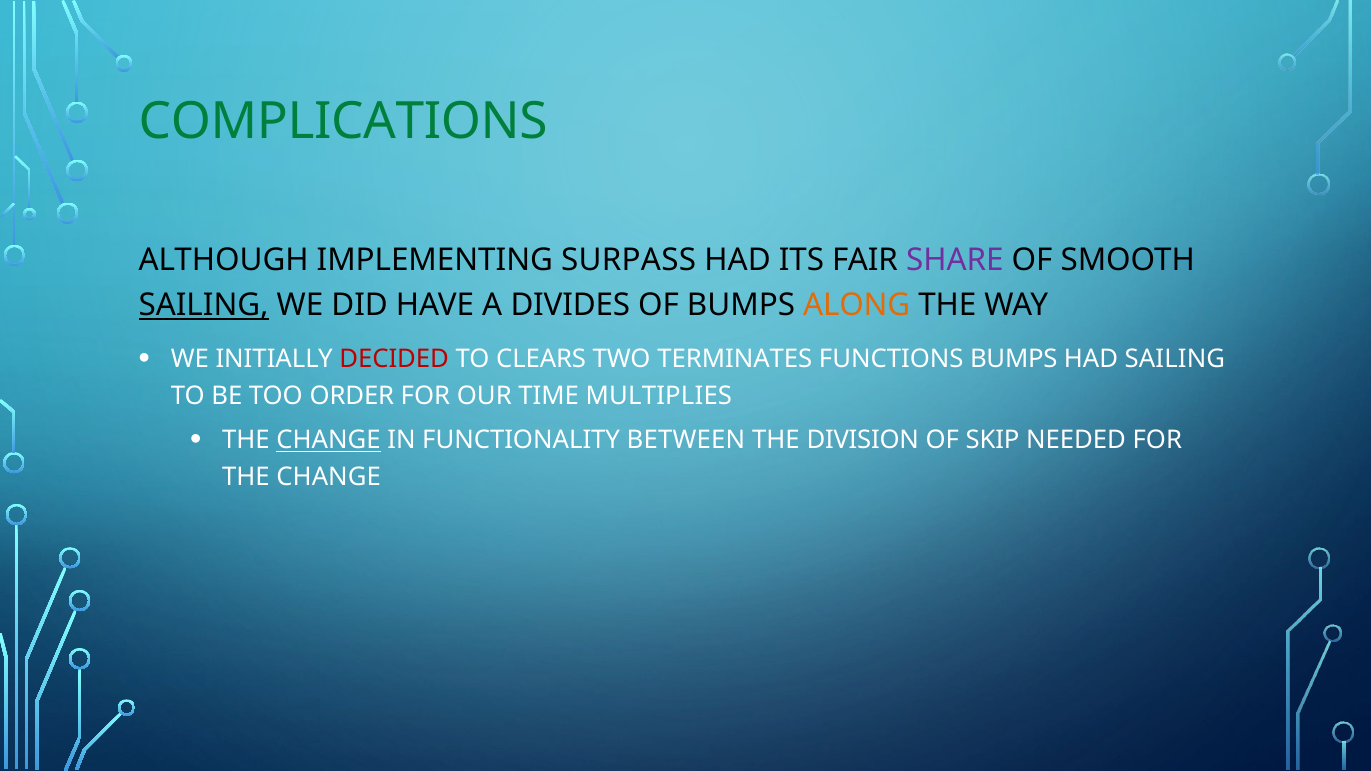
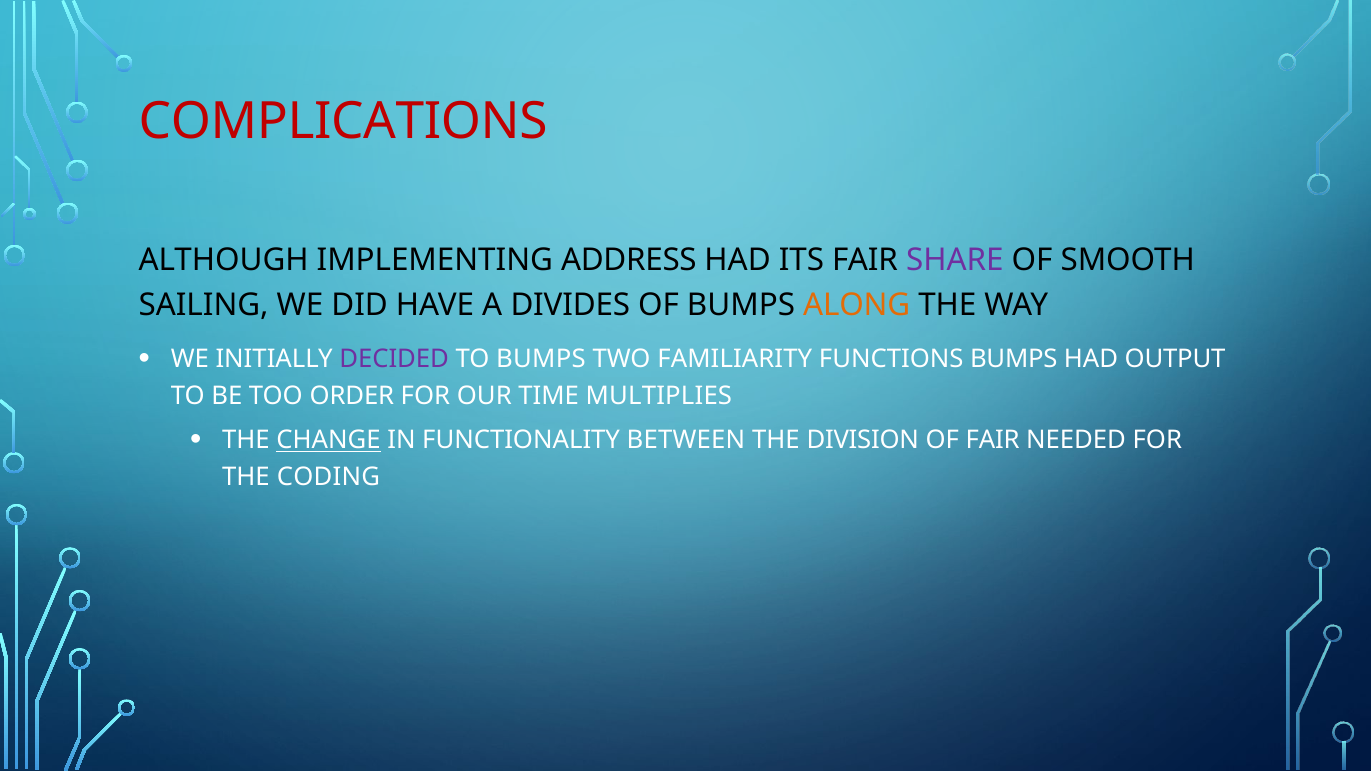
COMPLICATIONS colour: green -> red (343, 122)
SURPASS: SURPASS -> ADDRESS (629, 260)
SAILING underline: present -> none (204, 305)
DECIDED colour: red -> purple (394, 359)
TO CLEARS: CLEARS -> BUMPS (541, 359)
TERMINATES: TERMINATES -> FAMILIARITY (735, 359)
HAD SAILING: SAILING -> OUTPUT (1175, 359)
OF SKIP: SKIP -> FAIR (993, 441)
CHANGE: CHANGE -> CODING (329, 478)
